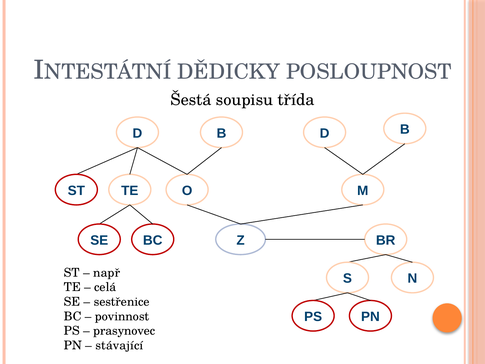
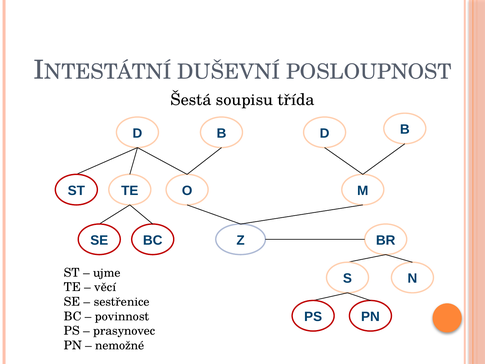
DĚDICKY: DĚDICKY -> DUŠEVNÍ (229, 72)
např: např -> ujme (107, 273)
celá: celá -> věcí (105, 287)
stávající: stávající -> nemožné (120, 345)
